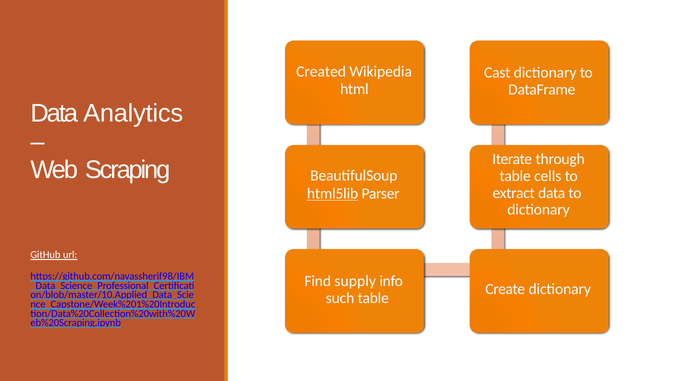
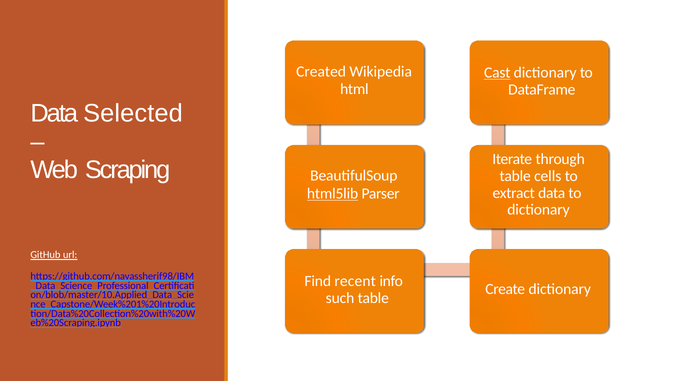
Cast underline: none -> present (497, 73)
Analytics: Analytics -> Selected (133, 113)
supply: supply -> recent (355, 281)
